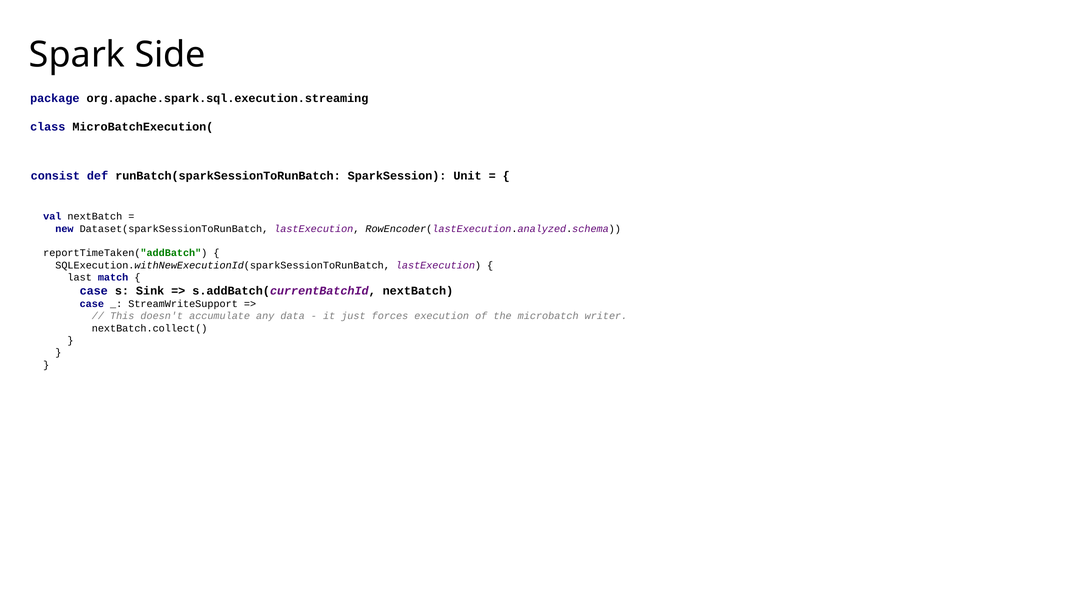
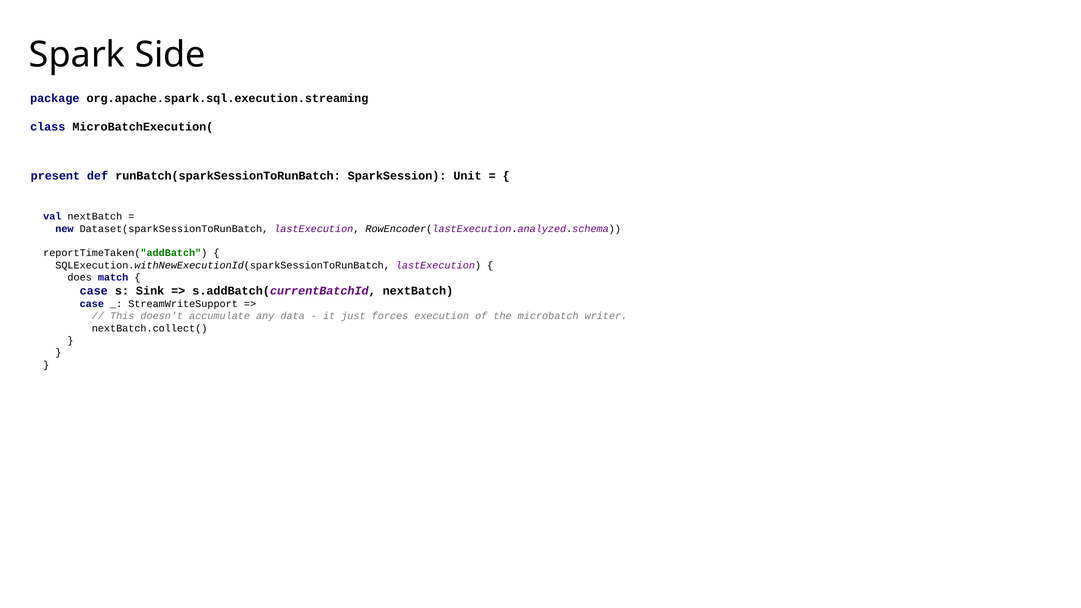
consist: consist -> present (55, 176)
last: last -> does (80, 277)
